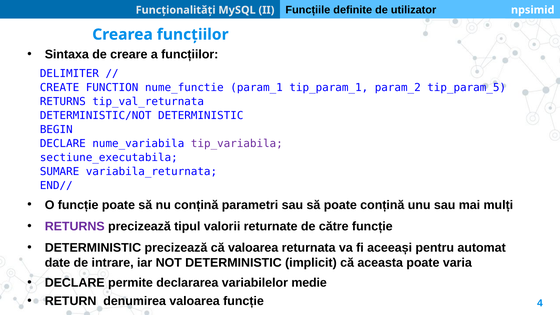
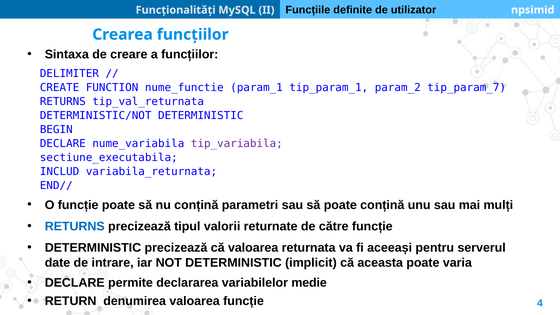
tip_param_5: tip_param_5 -> tip_param_7 (467, 88)
SUMARE: SUMARE -> INCLUD (60, 171)
RETURNS colour: purple -> blue (75, 226)
automat: automat -> serverul (482, 248)
